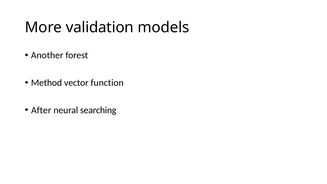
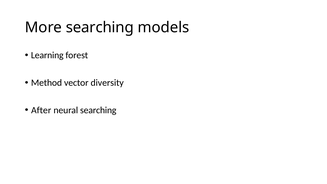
More validation: validation -> searching (100, 27)
Another: Another -> Learning (47, 55)
function: function -> diversity (107, 83)
